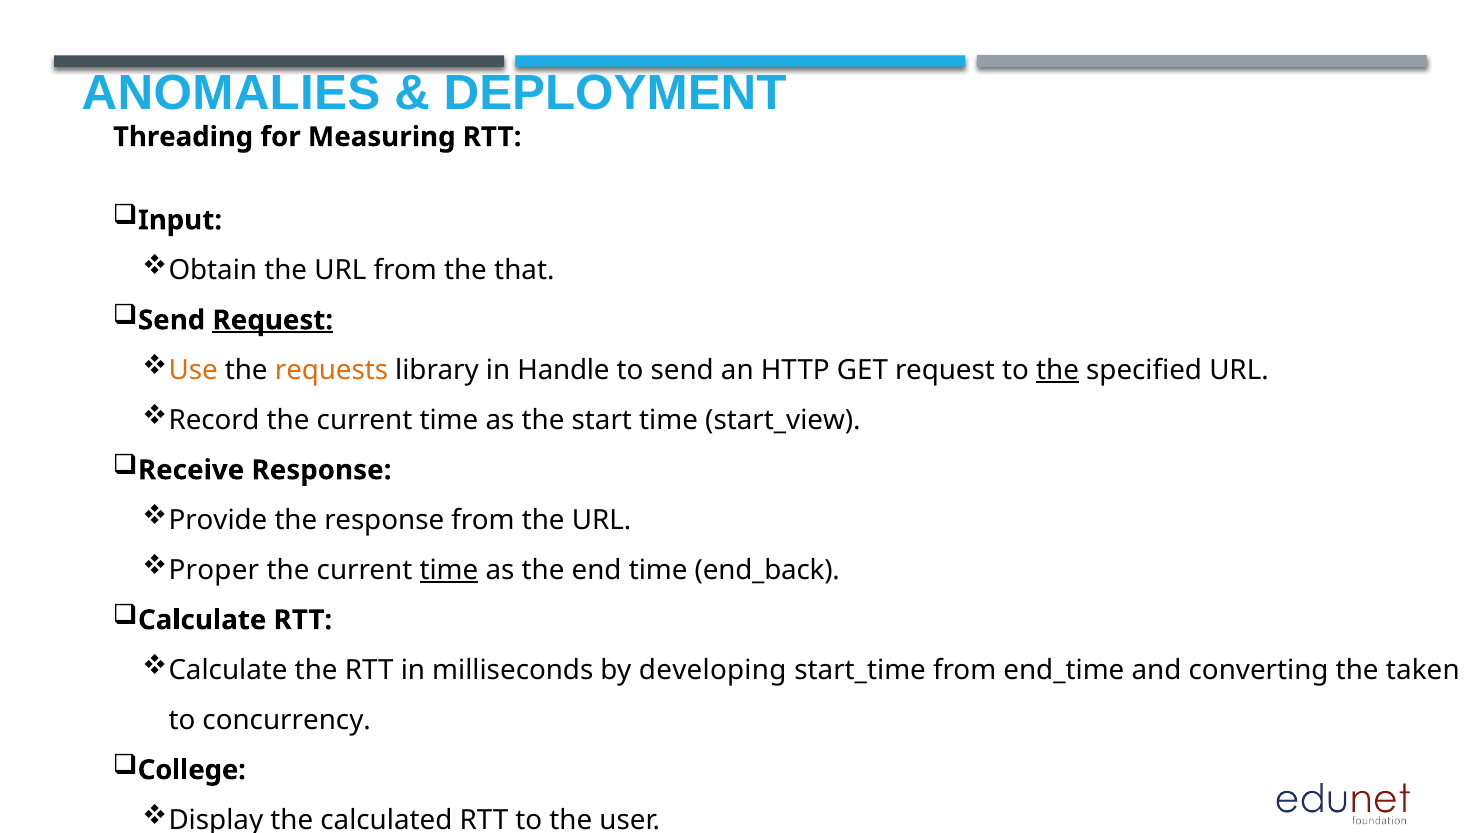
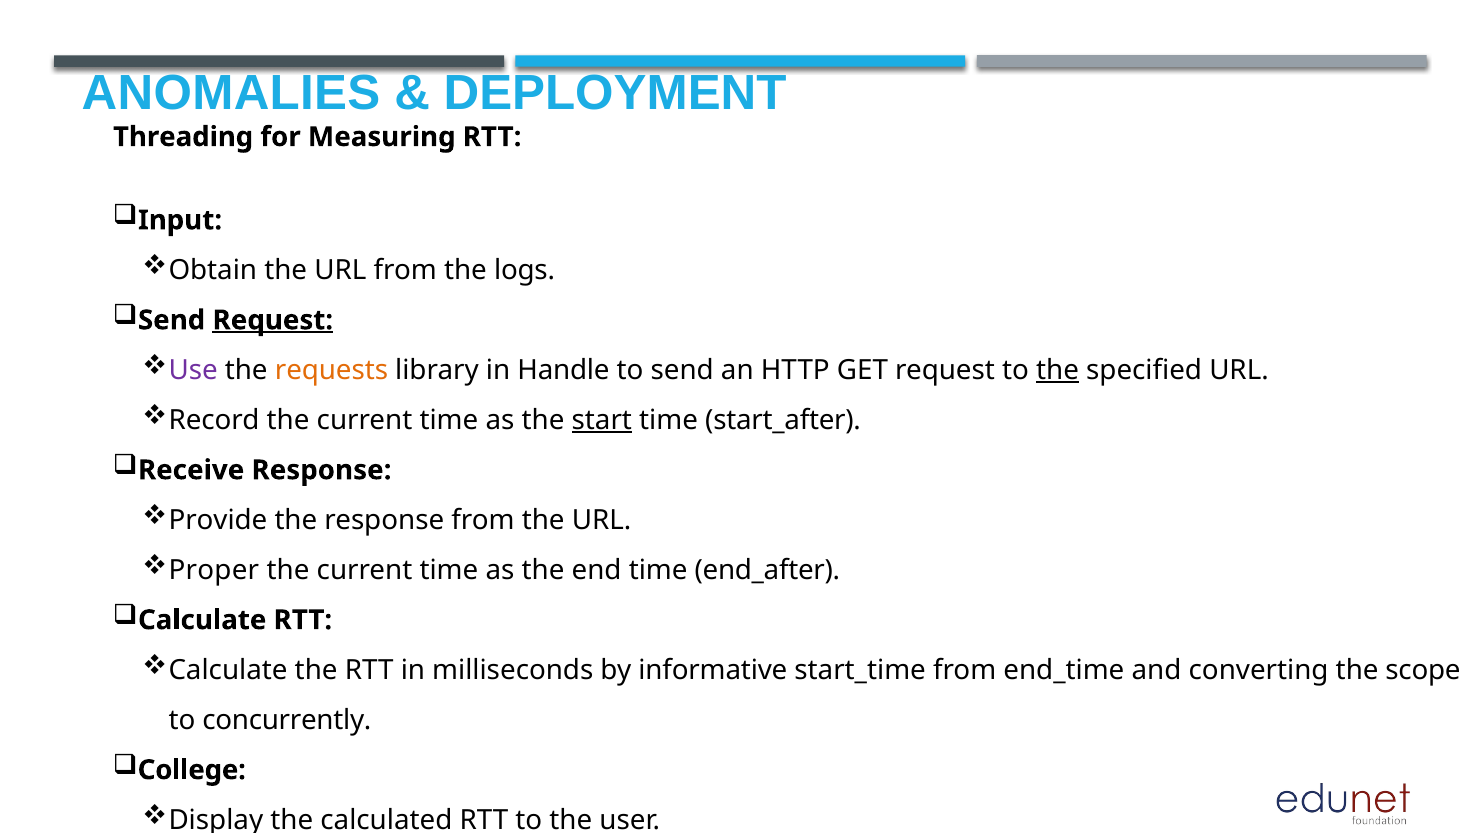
that: that -> logs (525, 270)
Use colour: orange -> purple (193, 370)
start underline: none -> present (602, 420)
start_view: start_view -> start_after (783, 420)
time underline: present -> none (449, 570)
end_back: end_back -> end_after (767, 570)
developing: developing -> informative (713, 670)
taken: taken -> scope (1423, 670)
concurrency: concurrency -> concurrently (287, 720)
